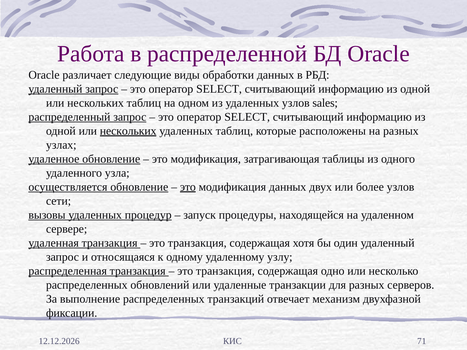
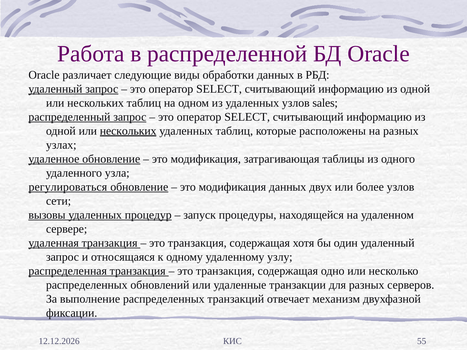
осуществляется: осуществляется -> регулироваться (68, 187)
это underline: present -> none (188, 187)
71: 71 -> 55 (422, 341)
